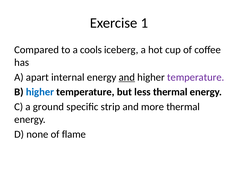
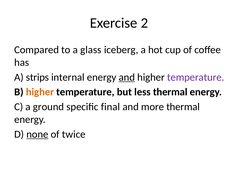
1: 1 -> 2 (144, 23)
cools: cools -> glass (91, 50)
apart: apart -> strips (37, 77)
higher colour: blue -> orange (40, 92)
strip: strip -> final (110, 107)
none underline: none -> present (37, 135)
flame: flame -> twice (74, 135)
